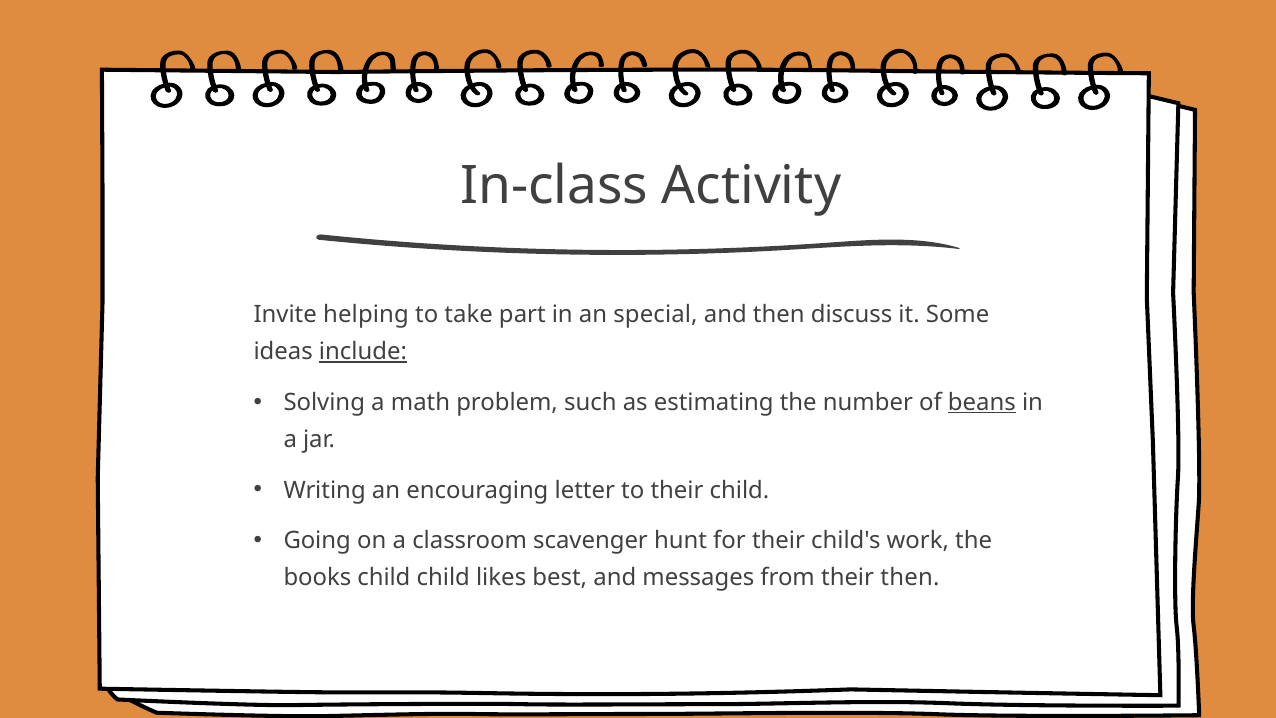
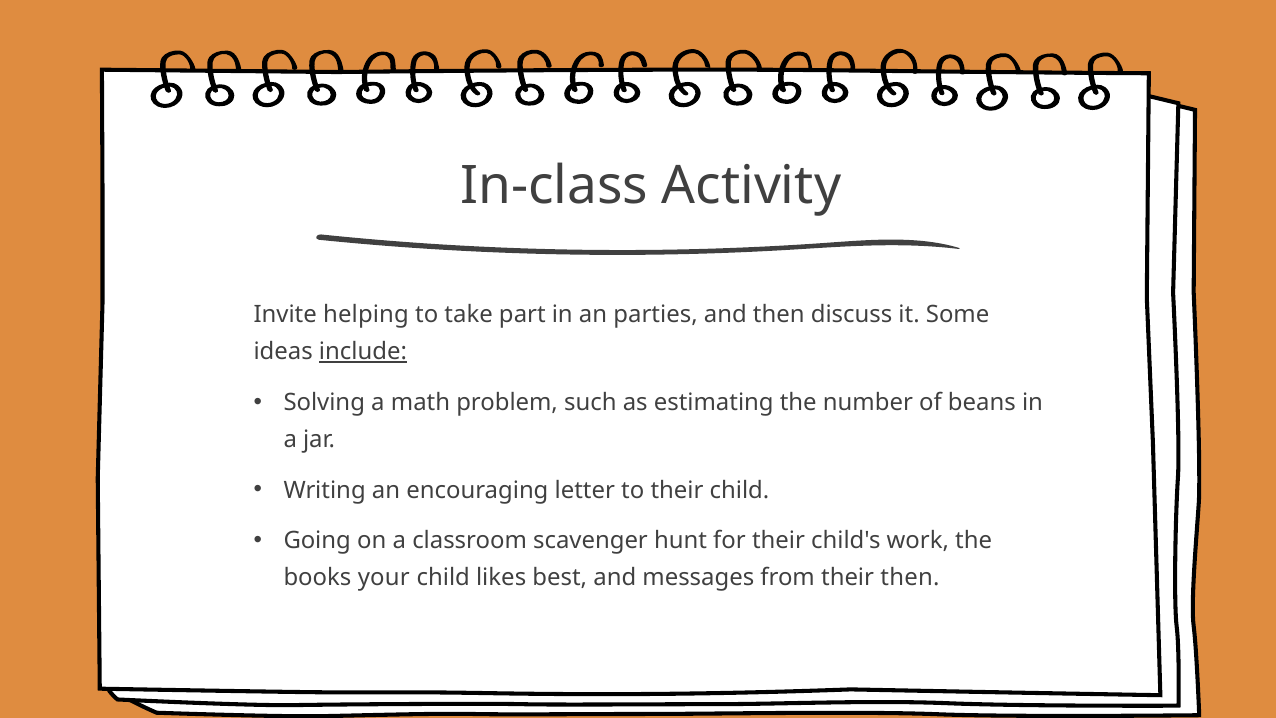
special: special -> parties (656, 315)
beans underline: present -> none (982, 402)
books child: child -> your (384, 578)
